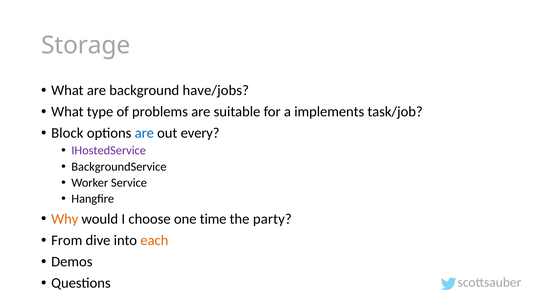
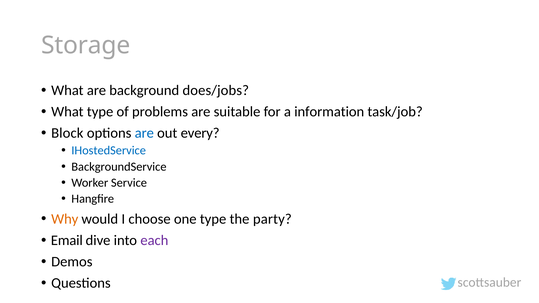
have/jobs: have/jobs -> does/jobs (216, 91)
implements: implements -> information (329, 112)
IHostedService colour: purple -> blue (109, 151)
one time: time -> type (213, 219)
From: From -> Email (67, 241)
each colour: orange -> purple (154, 241)
